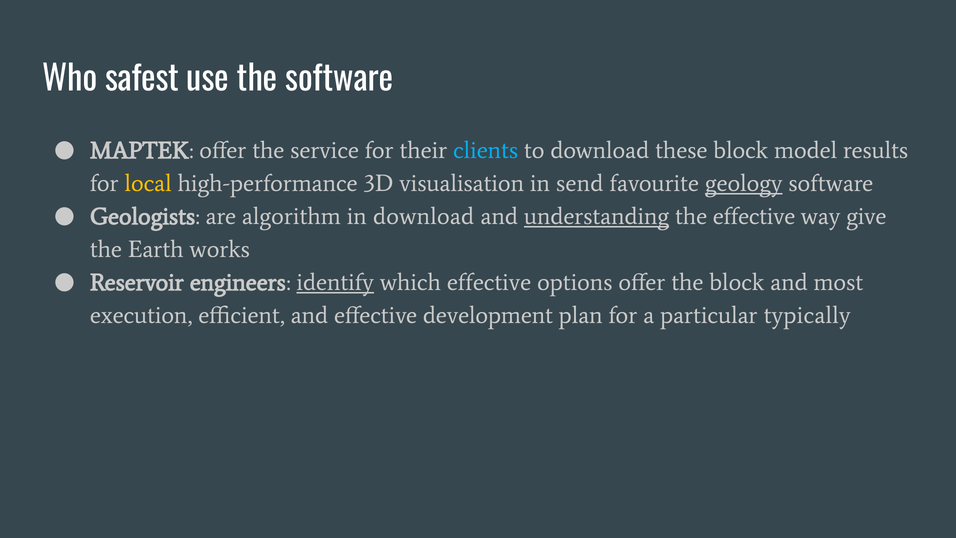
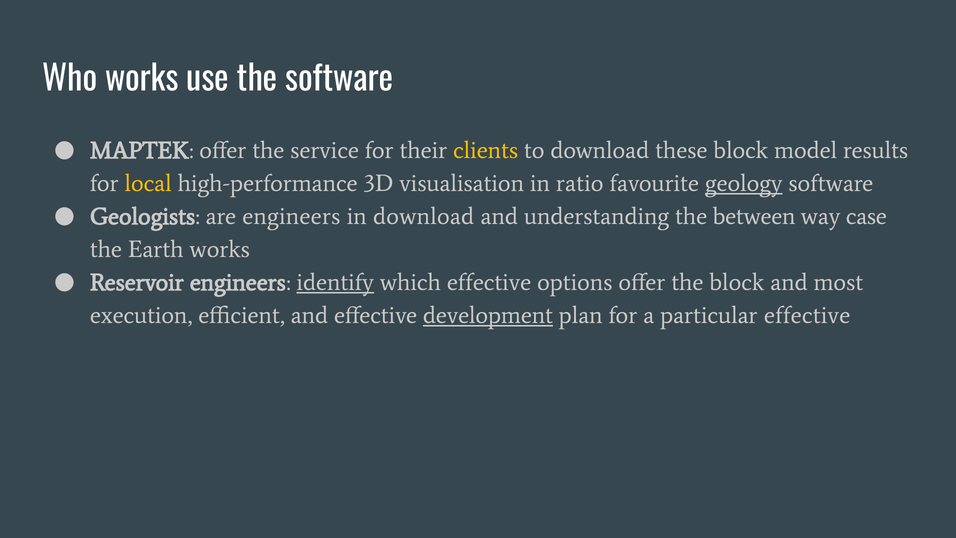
Who safest: safest -> works (142, 79)
clients colour: light blue -> yellow (486, 150)
send: send -> ratio (580, 183)
are algorithm: algorithm -> engineers (291, 216)
understanding underline: present -> none (597, 216)
the effective: effective -> between (754, 216)
give: give -> case (866, 216)
development underline: none -> present (488, 315)
particular typically: typically -> effective (807, 315)
